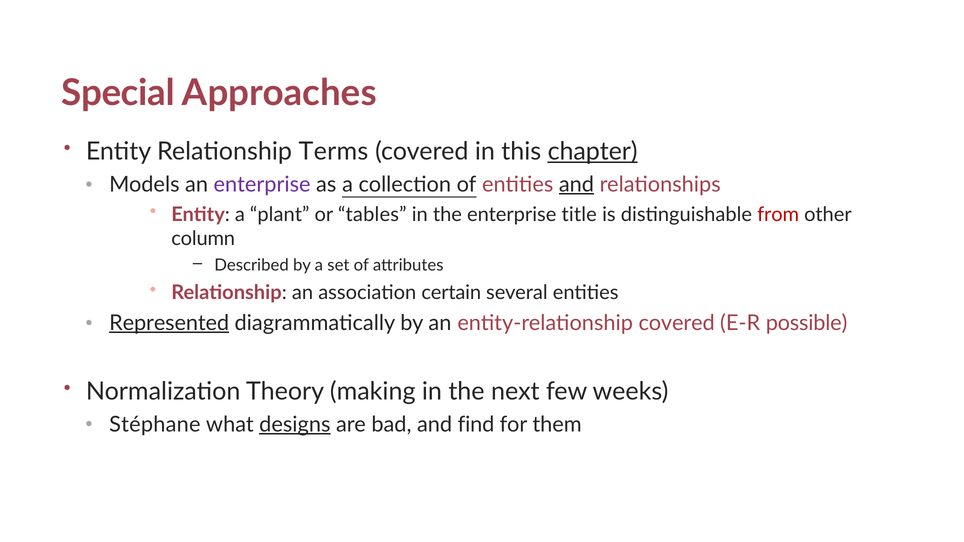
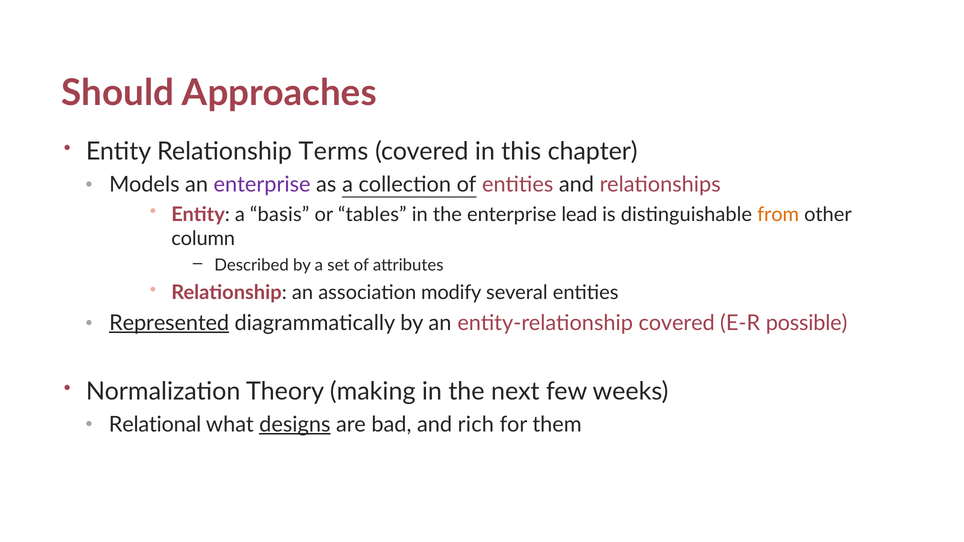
Special: Special -> Should (118, 93)
chapter underline: present -> none (593, 152)
and underline: present -> none (576, 185)
plant: plant -> basis (280, 215)
title: title -> lead (579, 215)
from colour: red -> orange (778, 215)
certain: certain -> modify (451, 293)
Stéphane: Stéphane -> Relational (155, 425)
find: find -> rich (476, 425)
